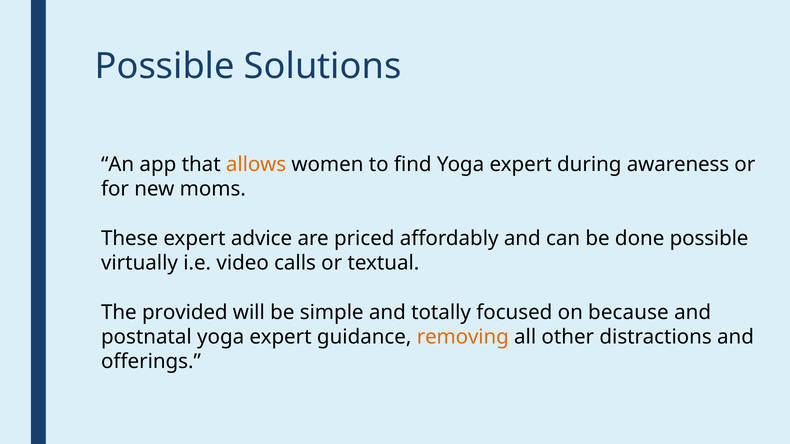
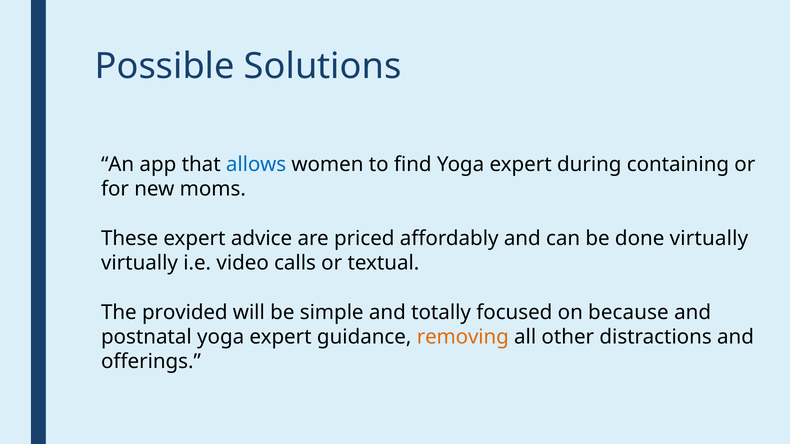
allows colour: orange -> blue (256, 164)
awareness: awareness -> containing (678, 164)
done possible: possible -> virtually (709, 238)
